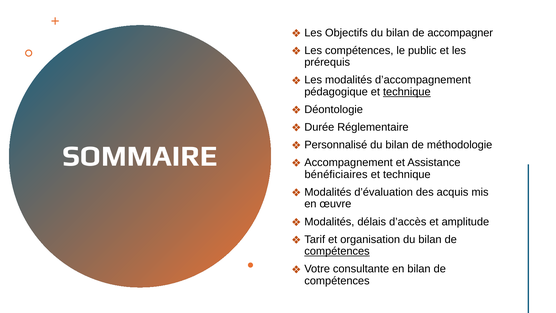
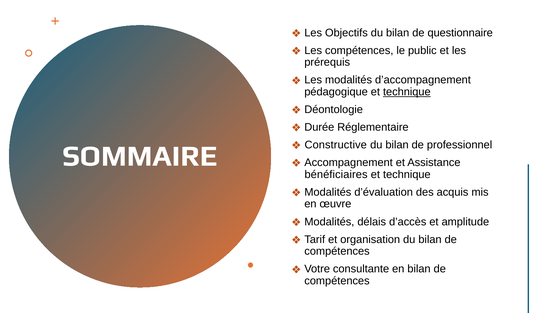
accompagner: accompagner -> questionnaire (460, 33)
Personnalisé: Personnalisé -> Constructive (336, 145)
méthodologie: méthodologie -> professionnel (460, 145)
compétences underline: present -> none (337, 251)
